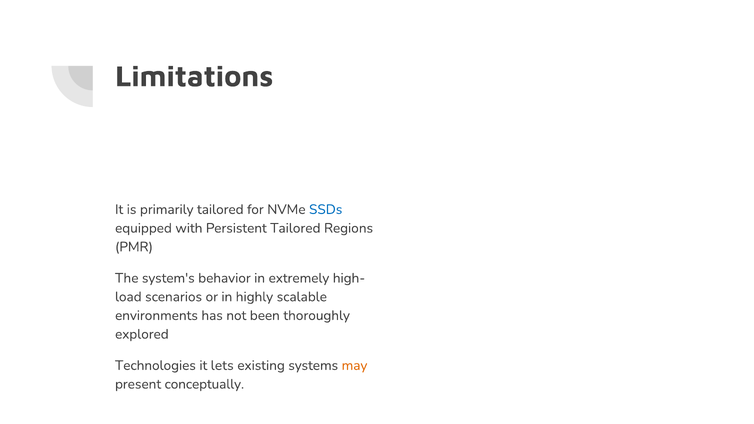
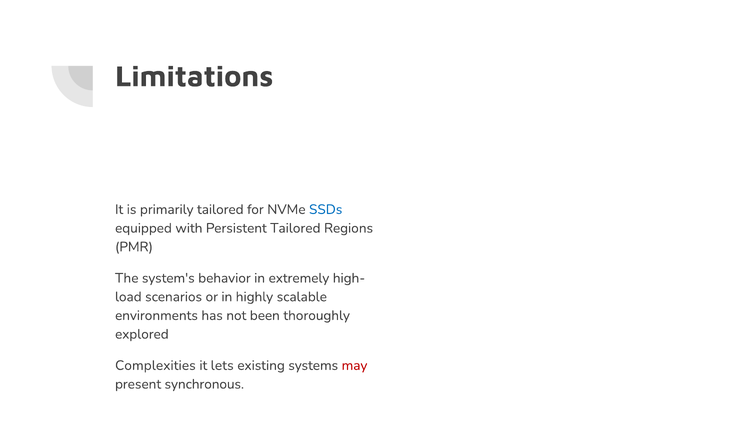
Technologies: Technologies -> Complexities (155, 366)
may colour: orange -> red (355, 366)
conceptually: conceptually -> synchronous (204, 384)
